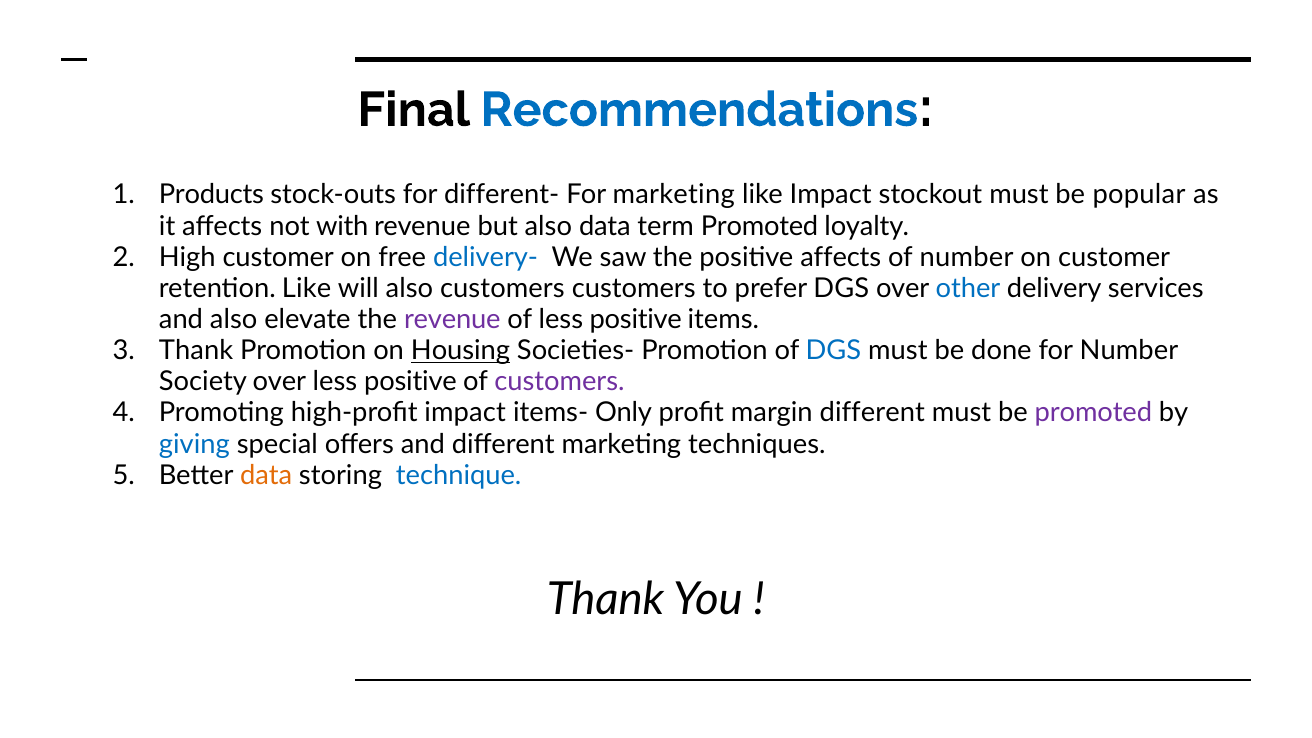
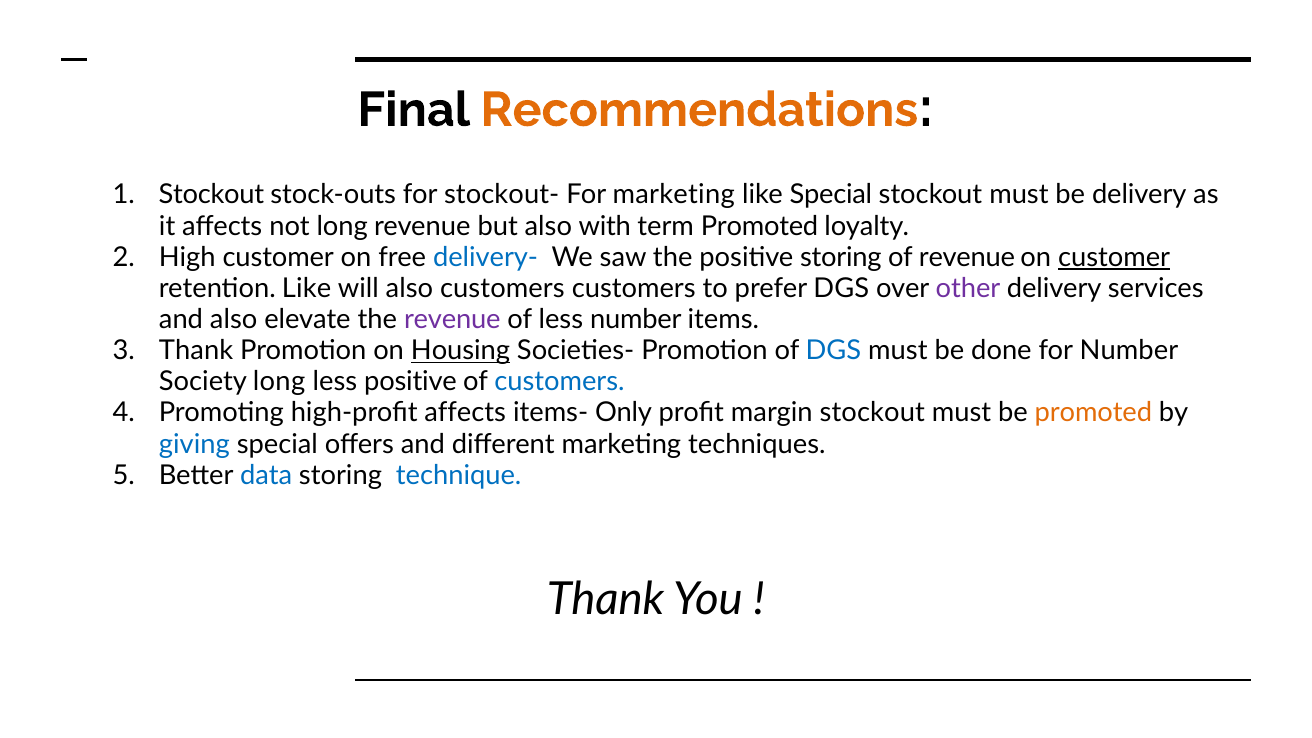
Recommendations colour: blue -> orange (699, 110)
Products: Products -> Stockout (211, 195)
different-: different- -> stockout- (502, 195)
like Impact: Impact -> Special (831, 195)
be popular: popular -> delivery (1139, 195)
not with: with -> long (342, 226)
also data: data -> with (605, 226)
positive affects: affects -> storing (841, 257)
of number: number -> revenue (967, 257)
customer underline: none -> present (1114, 257)
other colour: blue -> purple (968, 288)
of less positive: positive -> number (636, 319)
Society over: over -> long (279, 382)
customers colour: purple -> blue (559, 382)
high-profit impact: impact -> affects (465, 413)
margin different: different -> stockout (872, 413)
promoted colour: purple -> orange (1093, 413)
data colour: orange -> blue (266, 475)
